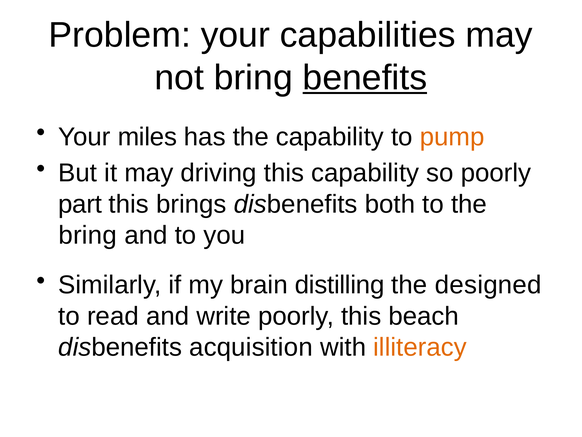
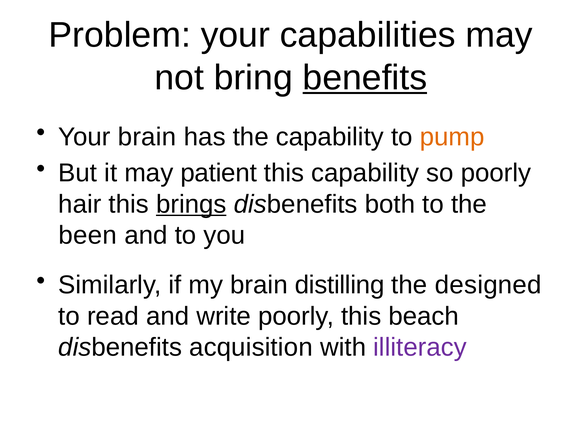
Your miles: miles -> brain (147, 137)
driving: driving -> patient (219, 173)
part: part -> hair (80, 204)
brings underline: none -> present (191, 204)
bring: bring -> been (88, 235)
illiteracy colour: orange -> purple (420, 347)
